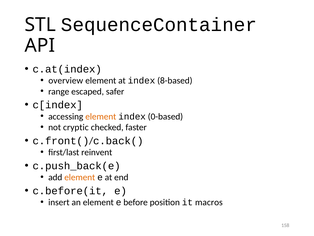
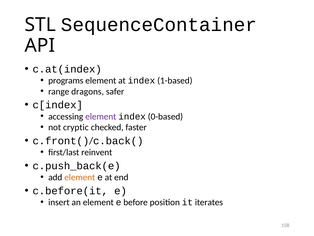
overview: overview -> programs (66, 80)
8-based: 8-based -> 1-based (175, 80)
escaped: escaped -> dragons (88, 91)
element colour: orange -> purple (101, 116)
macros: macros -> iterates (209, 202)
